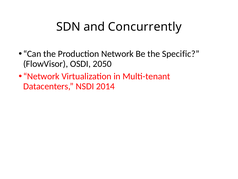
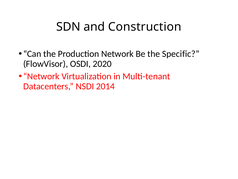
Concurrently: Concurrently -> Construction (145, 27)
2050: 2050 -> 2020 (102, 64)
